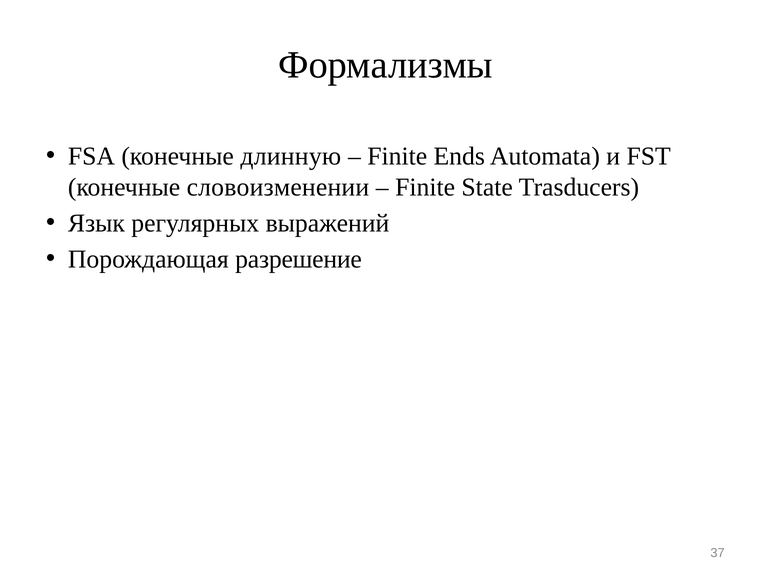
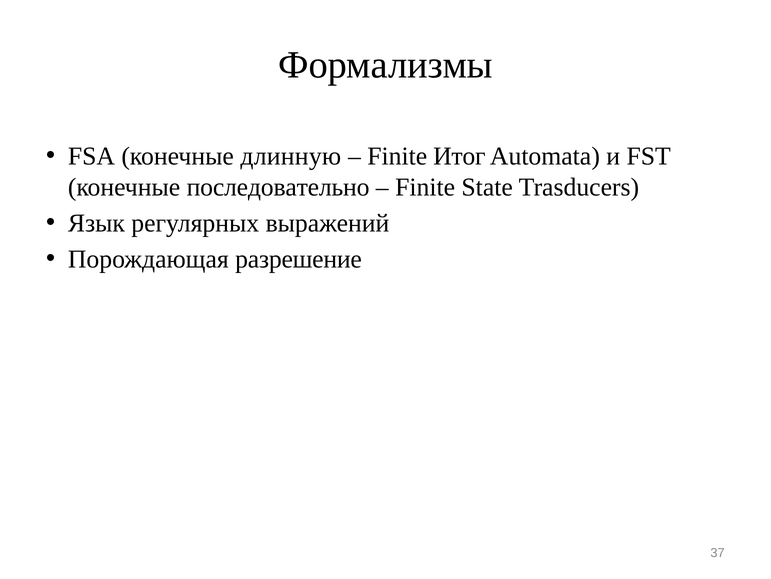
Ends: Ends -> Итог (459, 156)
словоизменении: словоизменении -> последовательно (278, 187)
